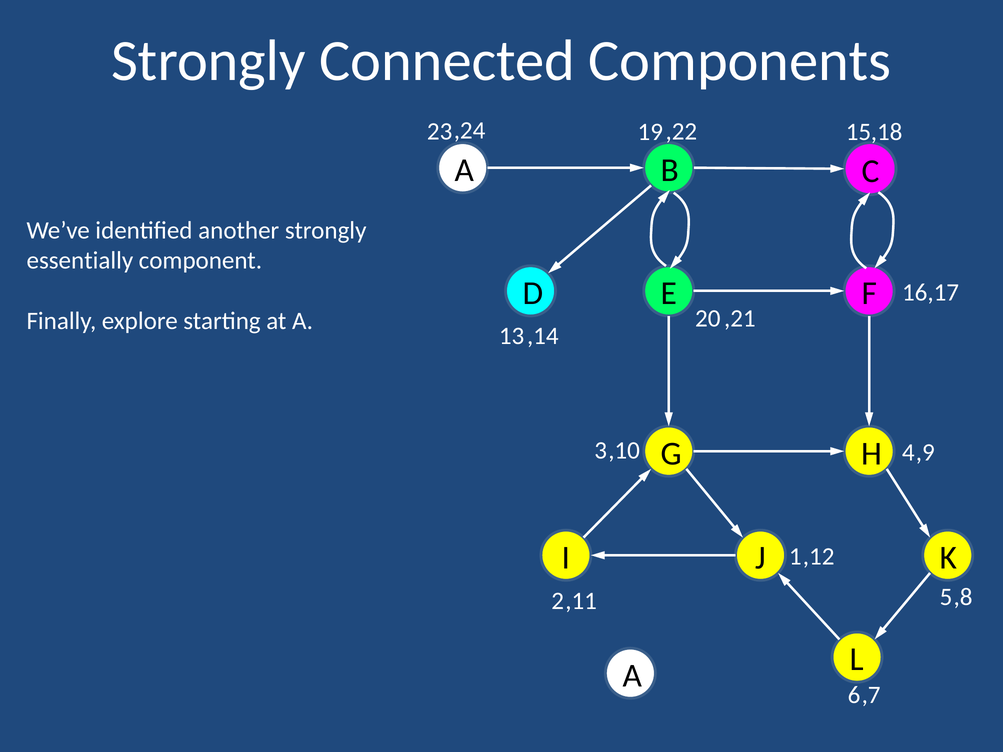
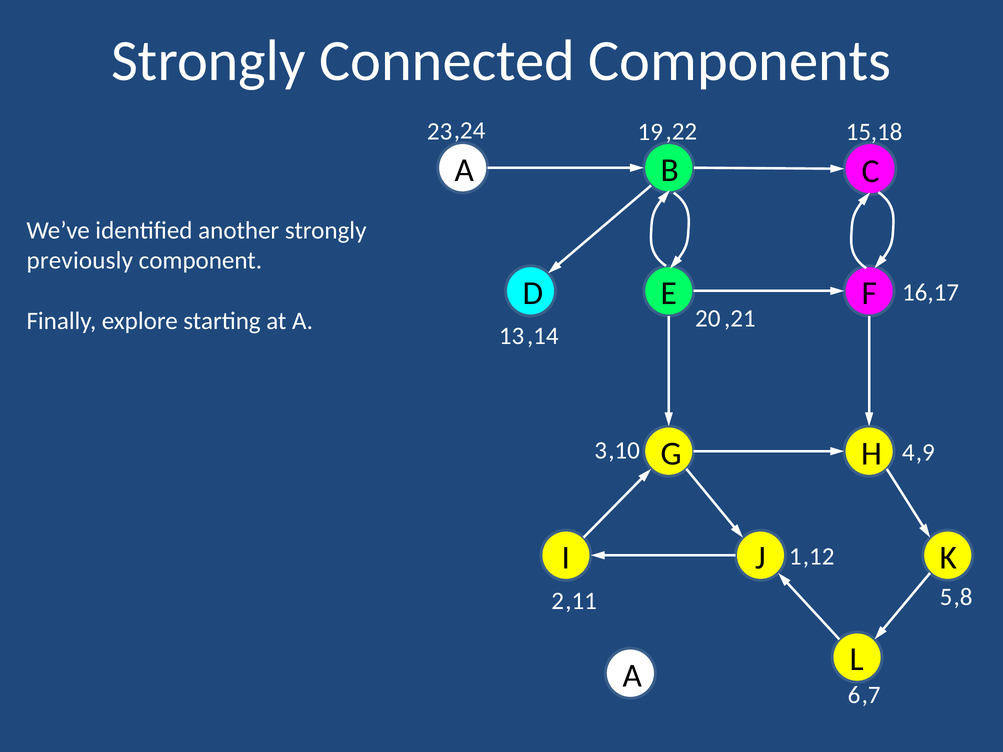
essentially: essentially -> previously (80, 261)
